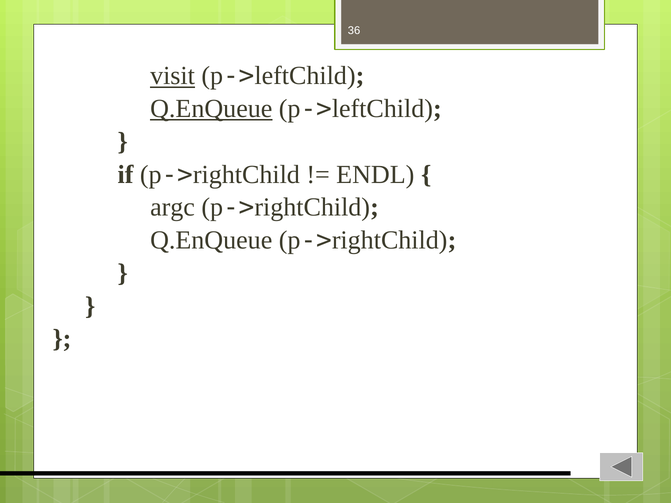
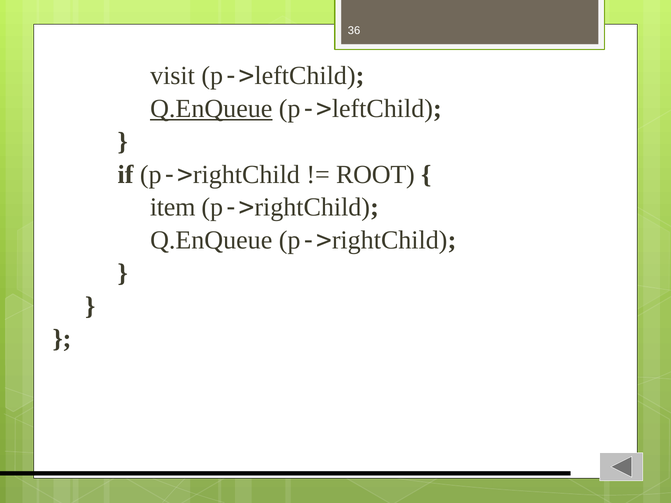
visit underline: present -> none (173, 76)
ENDL: ENDL -> ROOT (375, 175)
argc: argc -> item (173, 207)
